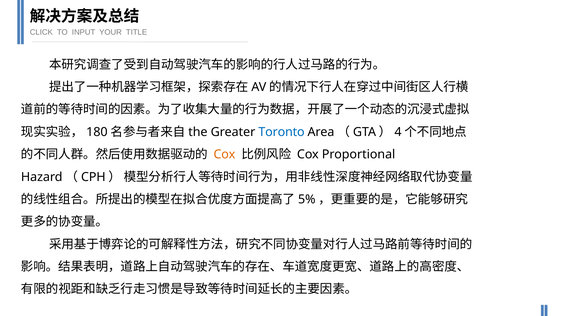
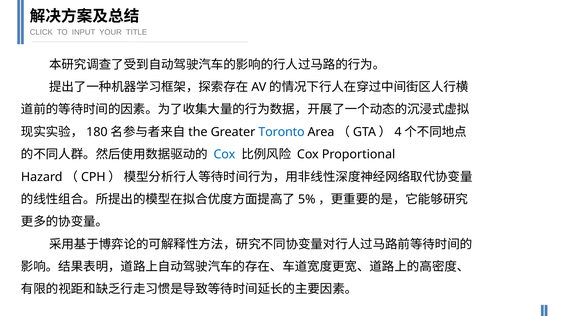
Cox colour: orange -> blue (224, 155)
